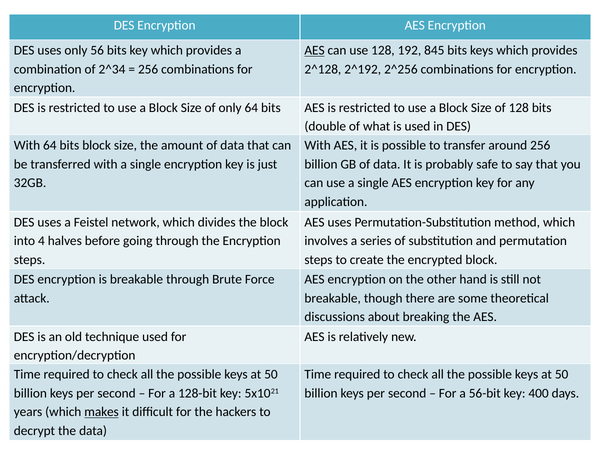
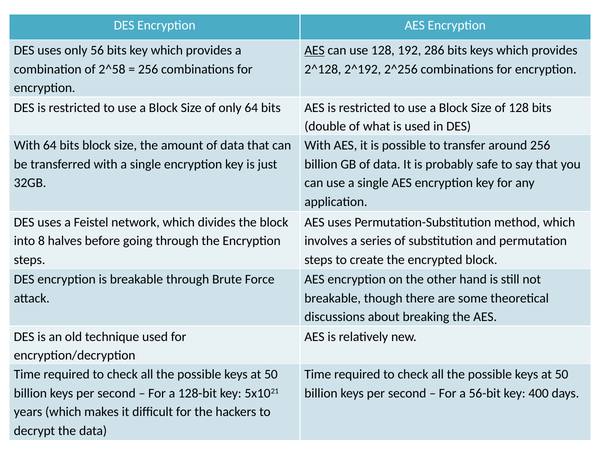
845: 845 -> 286 (434, 51)
2^34: 2^34 -> 2^58 (112, 69)
4: 4 -> 8 (41, 241)
makes underline: present -> none (102, 412)
